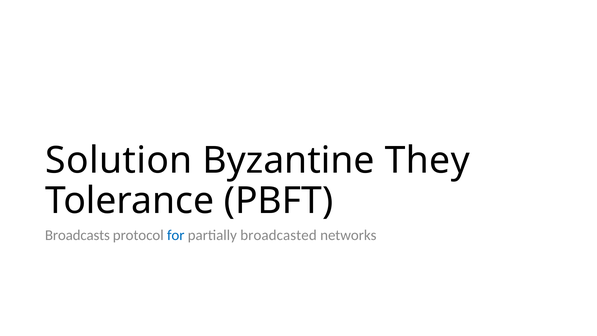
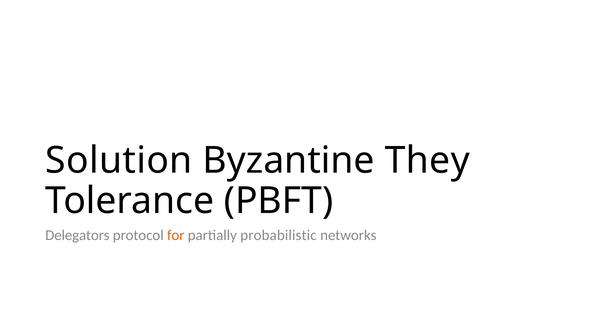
Broadcasts: Broadcasts -> Delegators (77, 235)
for colour: blue -> orange (176, 235)
broadcasted: broadcasted -> probabilistic (278, 235)
